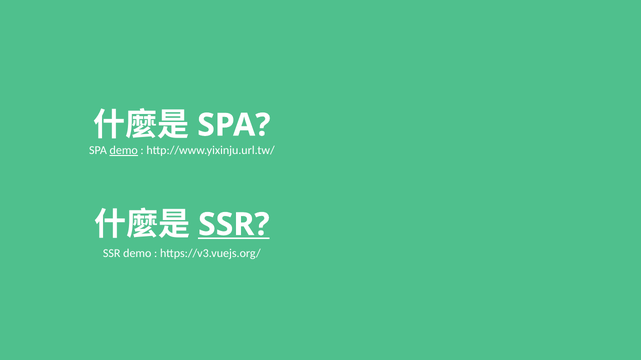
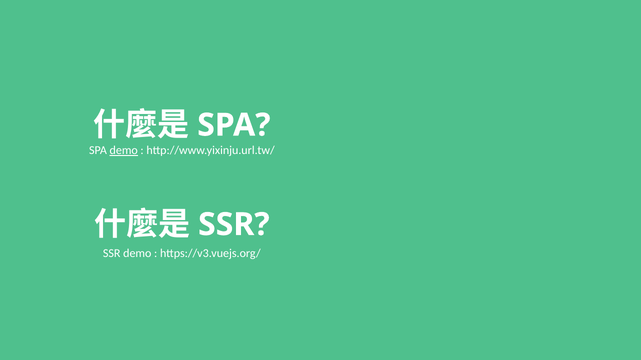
SSR underline: present -> none (234, 225)
